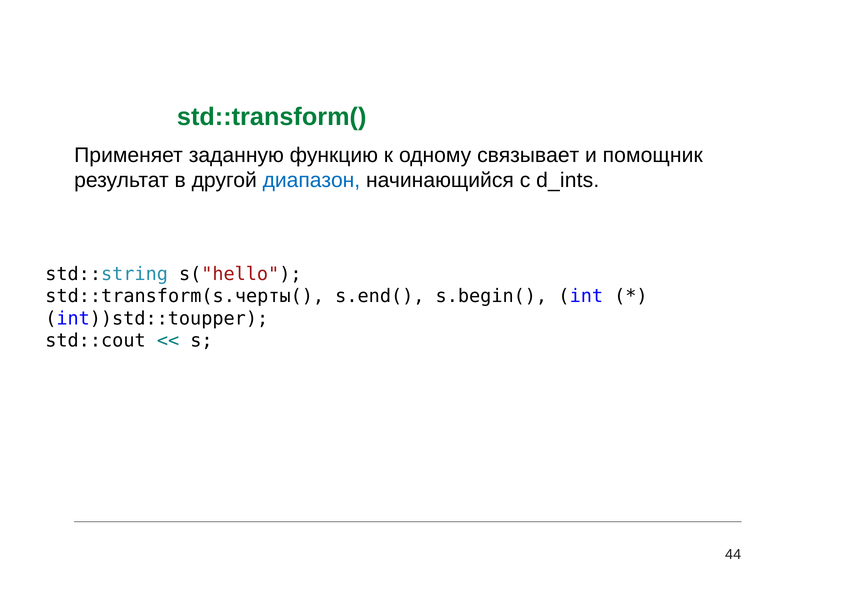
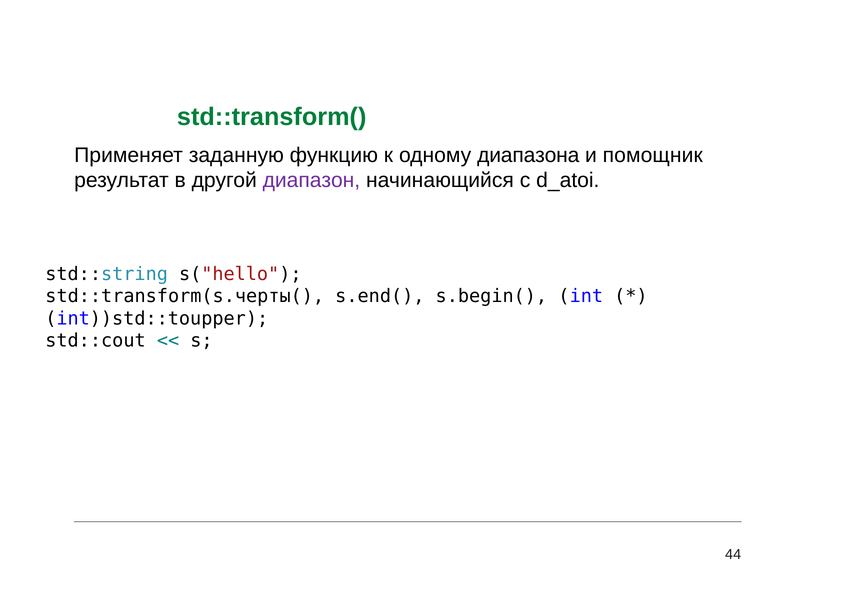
связывает: связывает -> диапазона (528, 155)
диапазон colour: blue -> purple (311, 180)
d_ints: d_ints -> d_atoi (568, 180)
